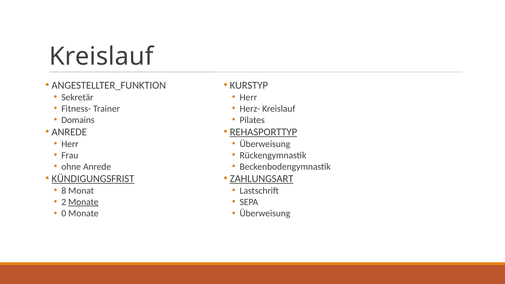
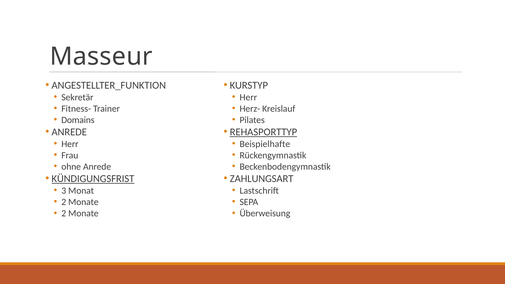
Kreislauf: Kreislauf -> Masseur (101, 57)
Überweisung: Überweisung -> Beispielhafte (265, 144)
ZAHLUNGSART underline: present -> none (262, 179)
8: 8 -> 3 (64, 191)
Monate underline: present -> none (83, 202)
0: 0 -> 2 (64, 213)
